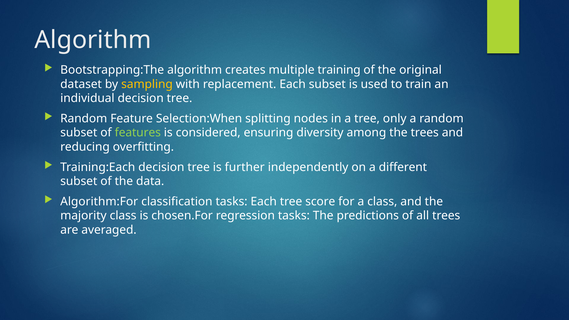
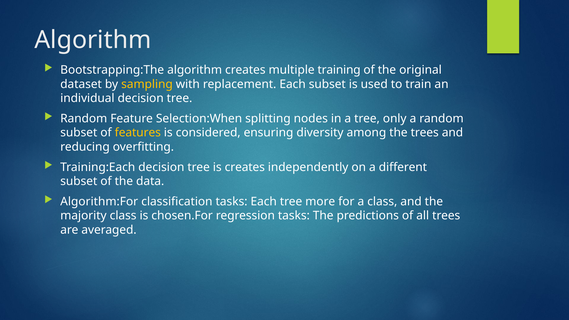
features colour: light green -> yellow (138, 133)
is further: further -> creates (245, 167)
score: score -> more (320, 202)
